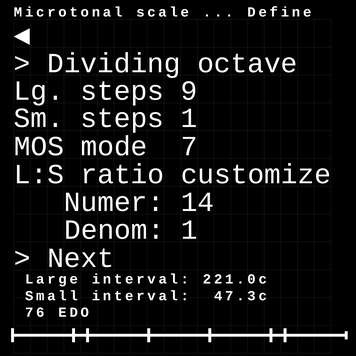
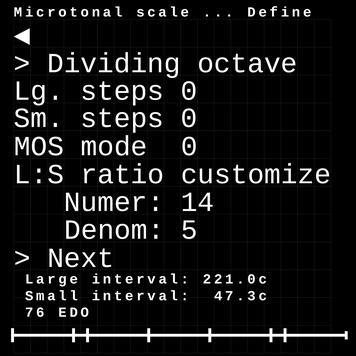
Lg steps 9: 9 -> 0 (189, 91)
Sm steps 1: 1 -> 0 (189, 118)
mode 7: 7 -> 0 (189, 146)
Denom 1: 1 -> 5 (189, 230)
